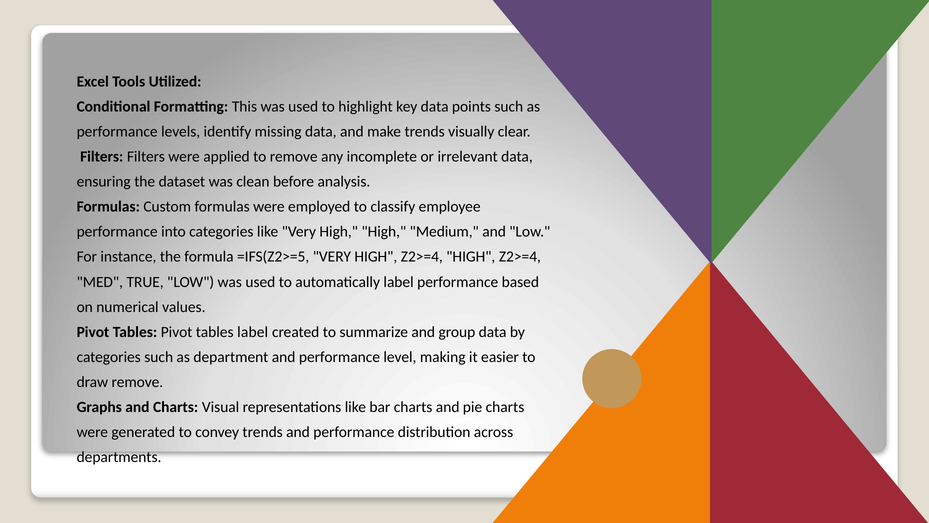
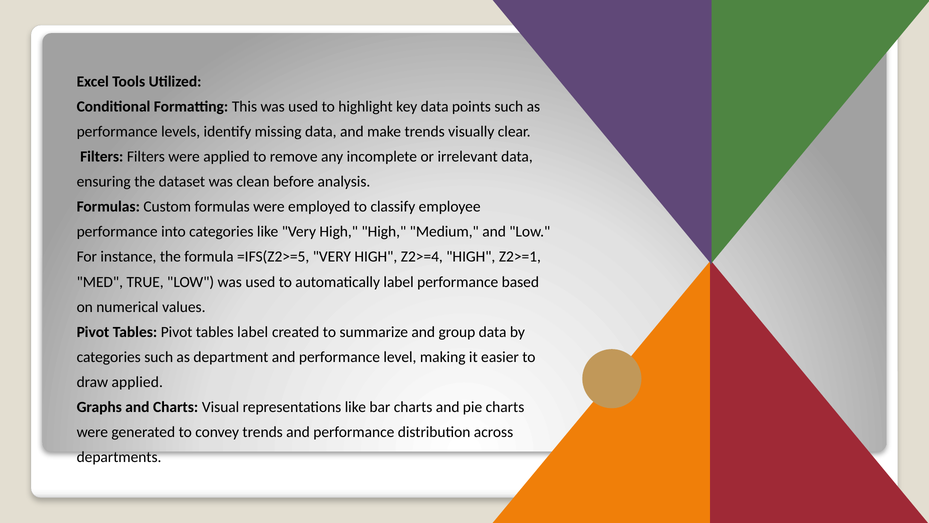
Z2>=4 HIGH Z2>=4: Z2>=4 -> Z2>=1 (520, 257)
draw remove: remove -> applied (137, 382)
